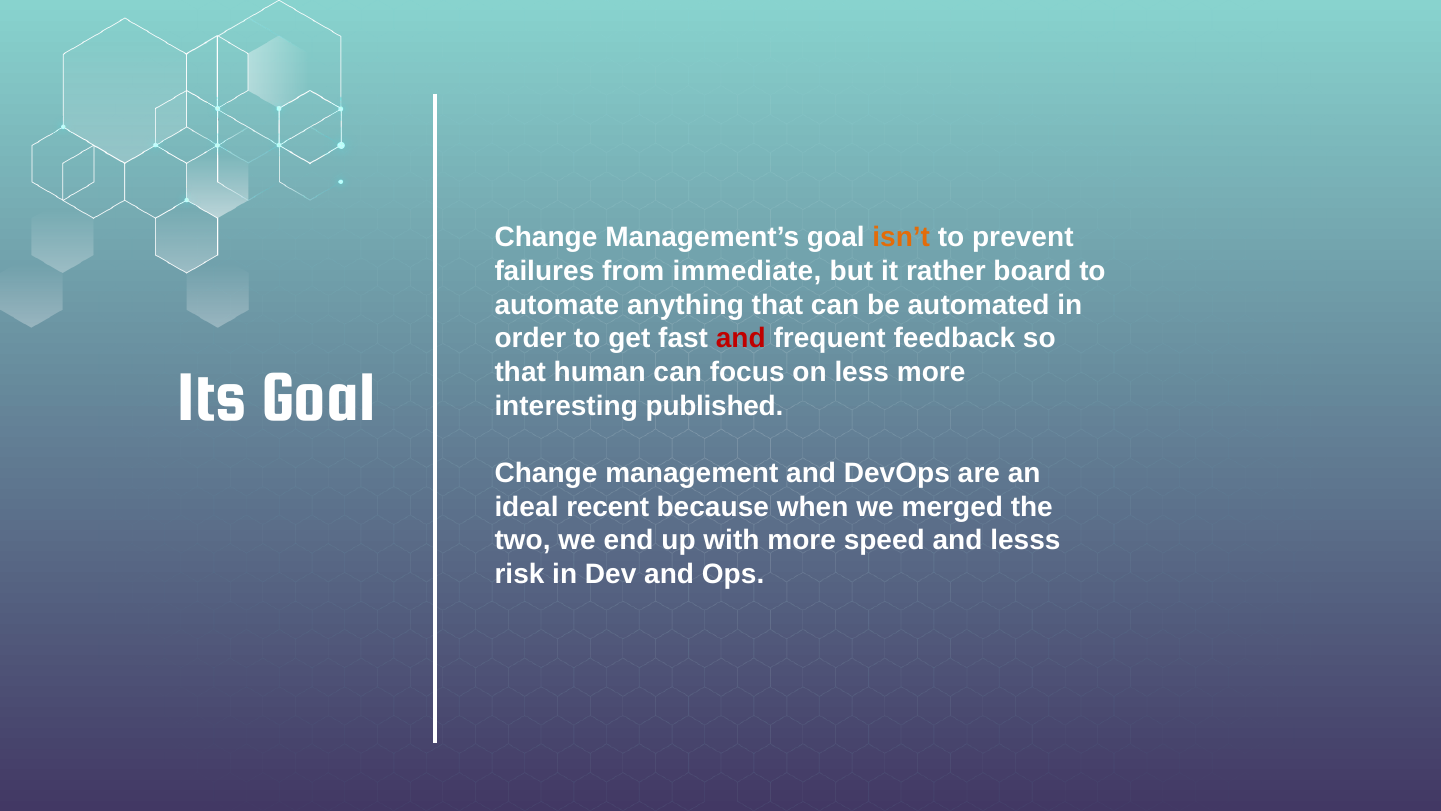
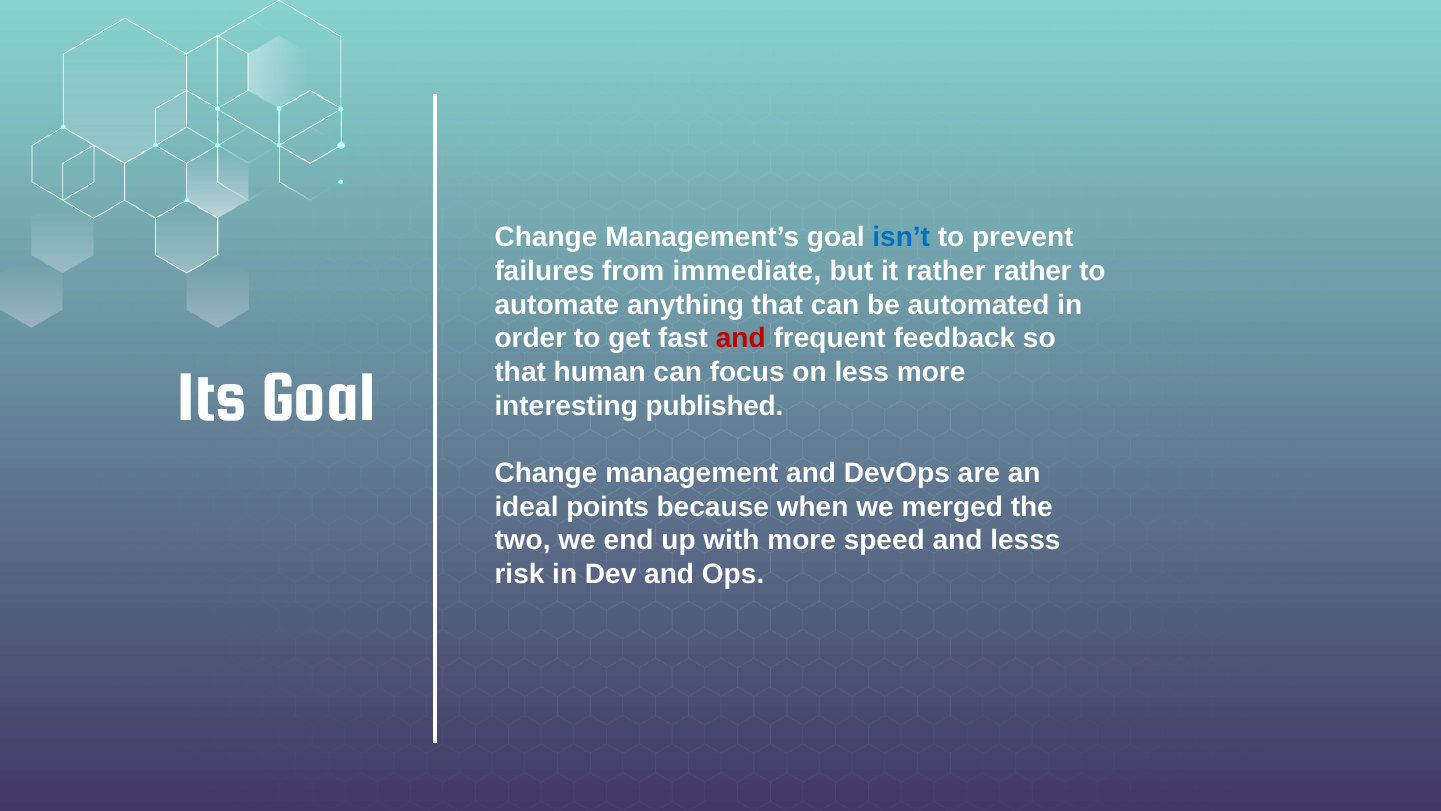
isn’t colour: orange -> blue (901, 237)
rather board: board -> rather (1033, 271)
recent: recent -> points (608, 507)
